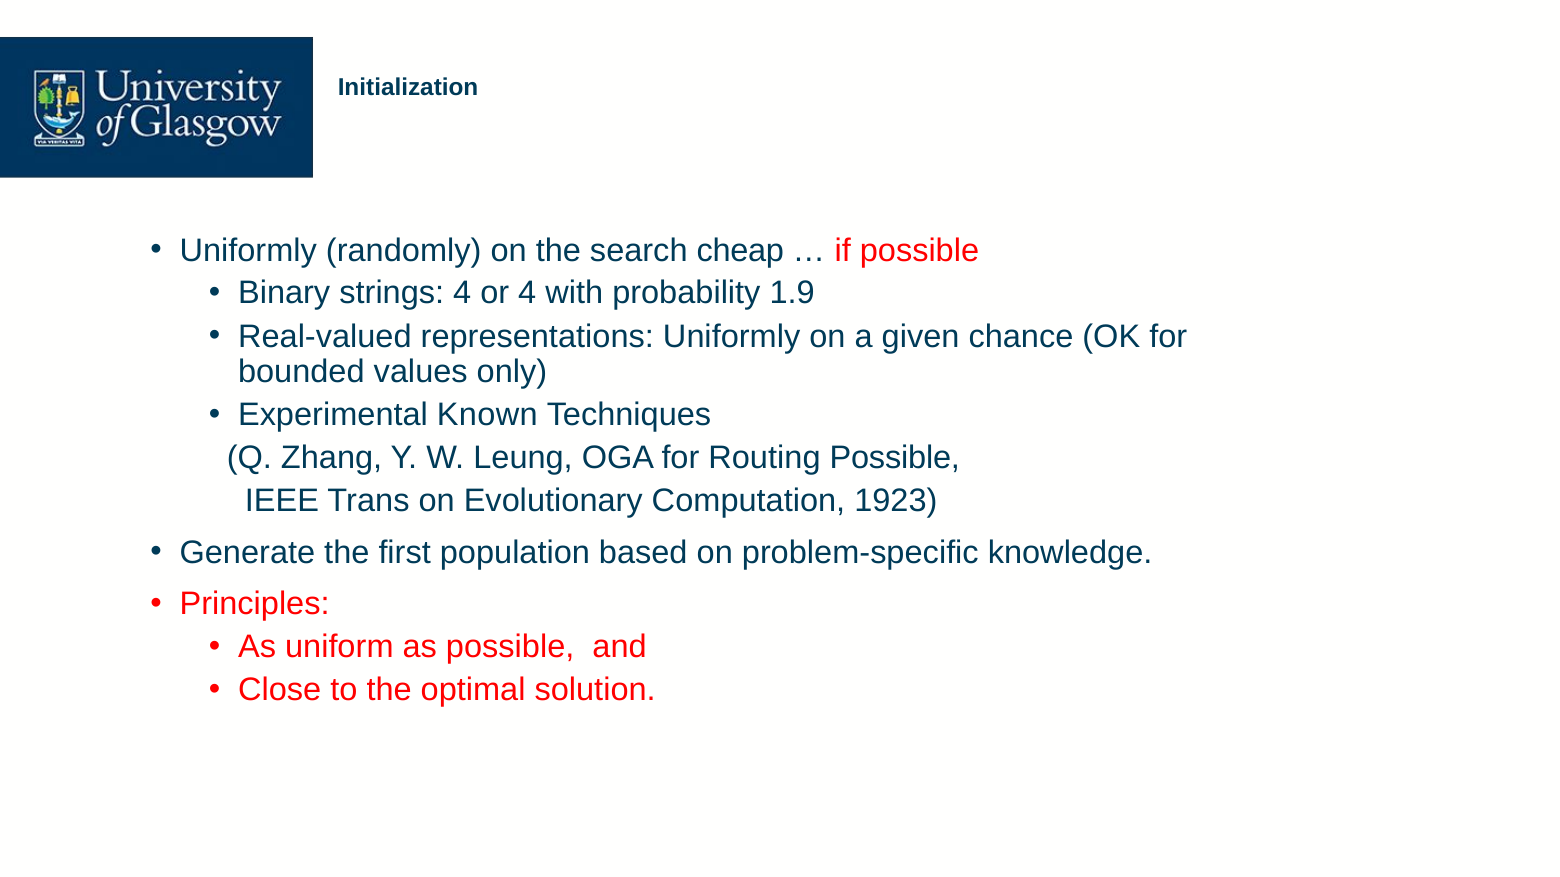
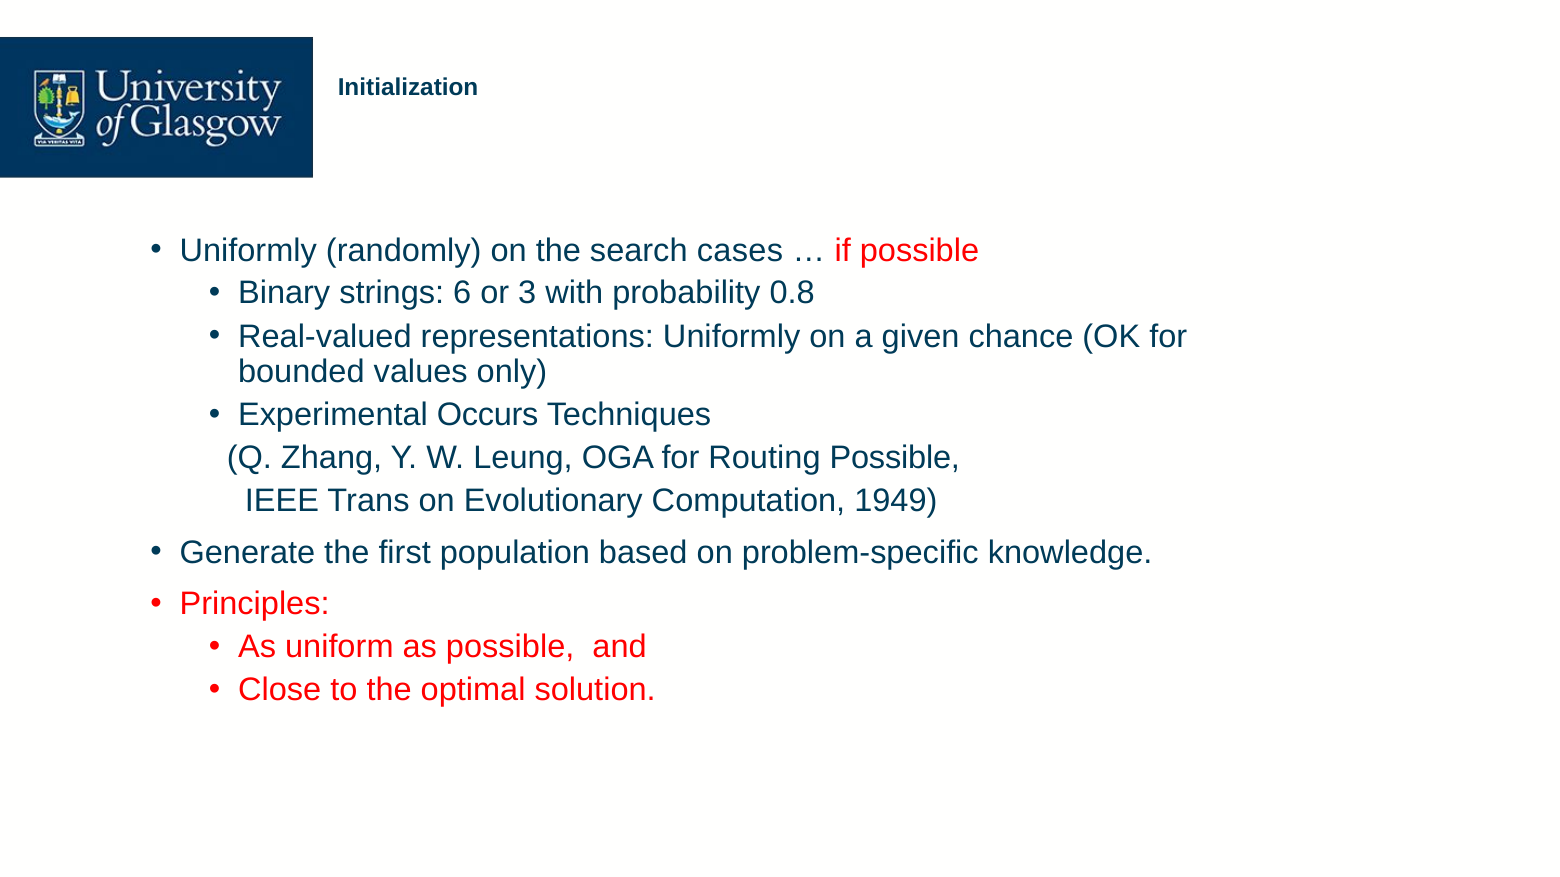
cheap: cheap -> cases (740, 251)
strings 4: 4 -> 6 (462, 293)
or 4: 4 -> 3 (527, 293)
1.9: 1.9 -> 0.8 (792, 293)
Known: Known -> Occurs (488, 415)
1923: 1923 -> 1949 (896, 501)
